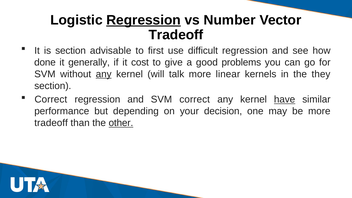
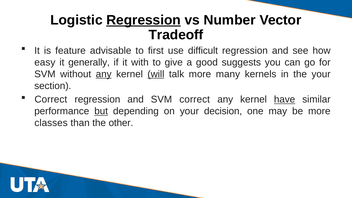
is section: section -> feature (71, 51)
done: done -> easy (45, 62)
cost: cost -> with (140, 62)
problems: problems -> suggests (241, 62)
will underline: none -> present (156, 74)
linear: linear -> many (228, 74)
the they: they -> your (321, 74)
but underline: none -> present (101, 111)
tradeoff: tradeoff -> classes (51, 123)
other underline: present -> none (121, 123)
